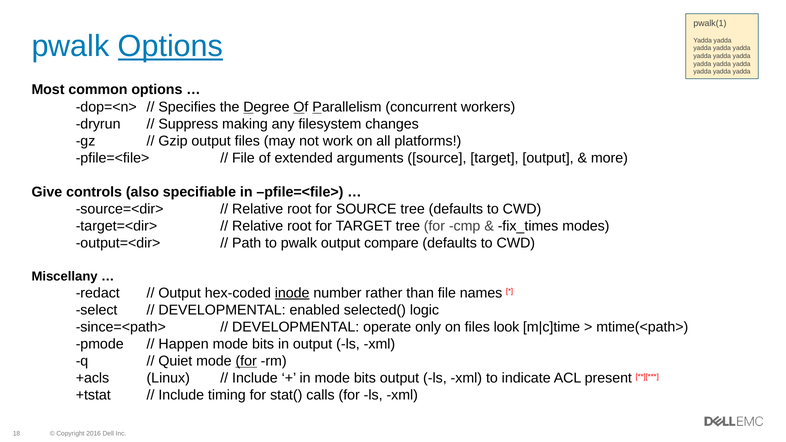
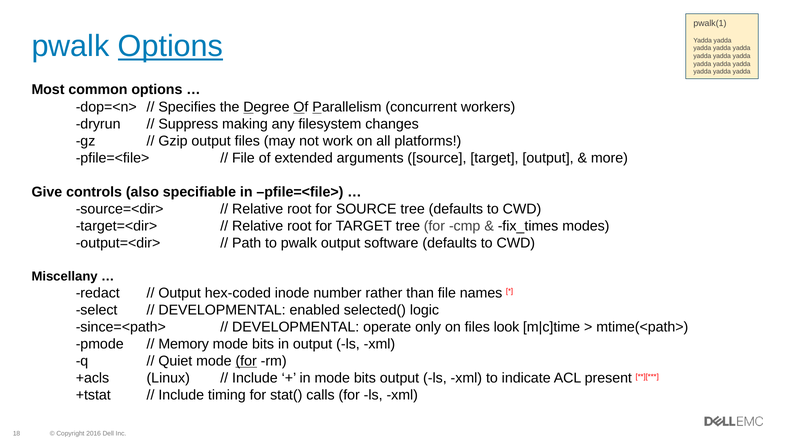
compare: compare -> software (391, 243)
inode underline: present -> none (292, 293)
Happen: Happen -> Memory (184, 344)
